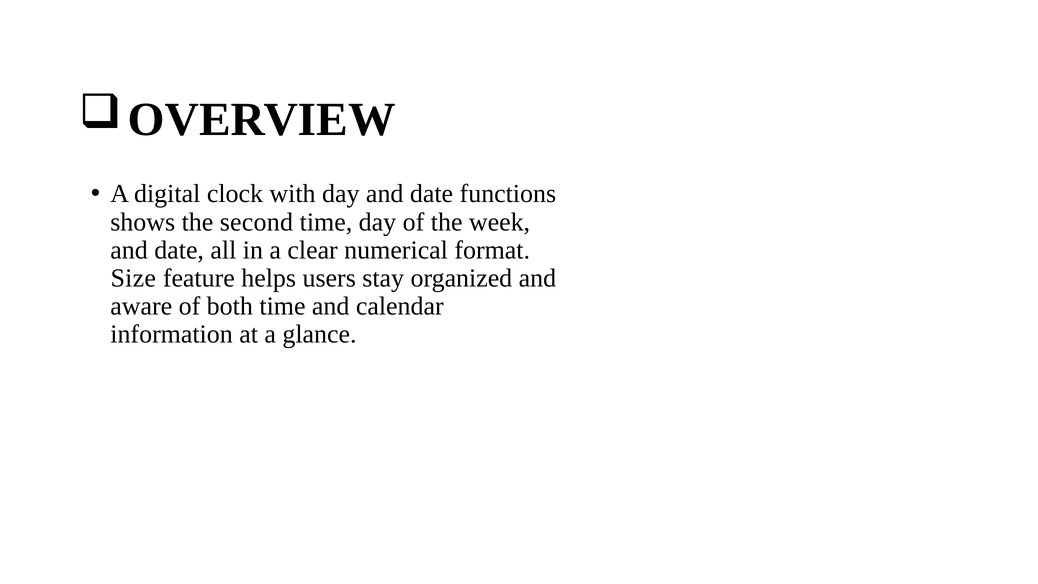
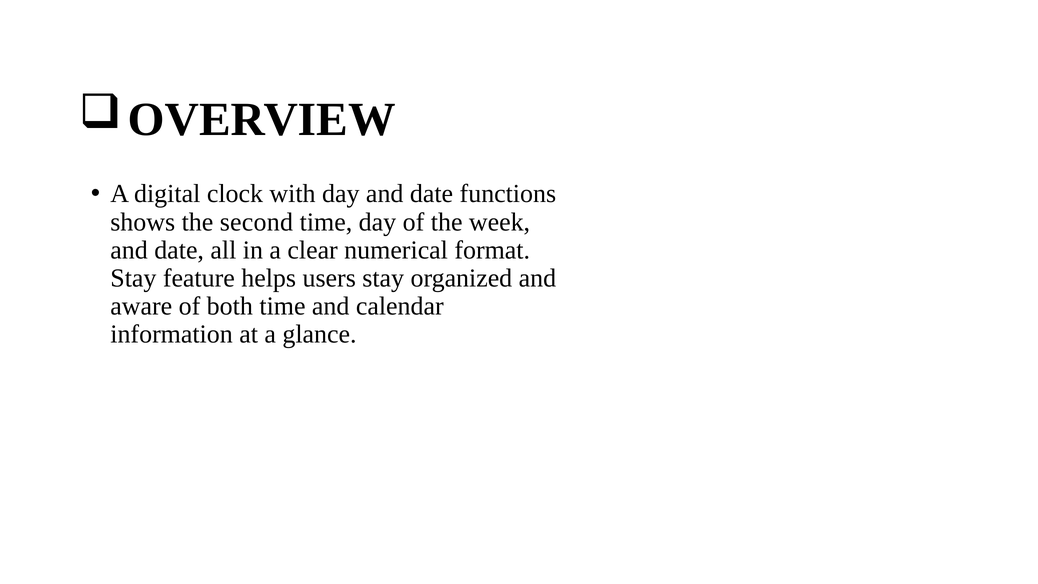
Size: Size -> Stay (133, 278)
